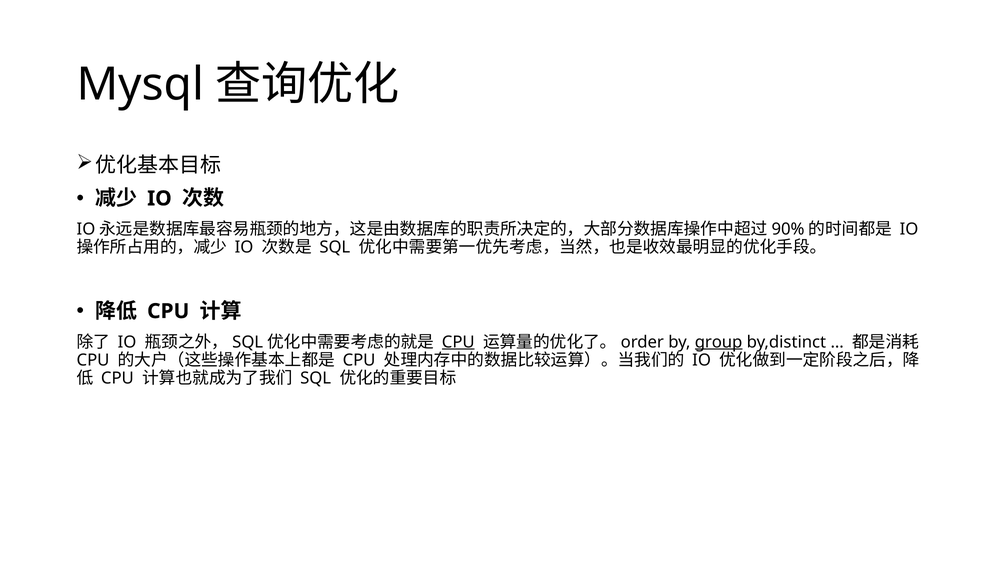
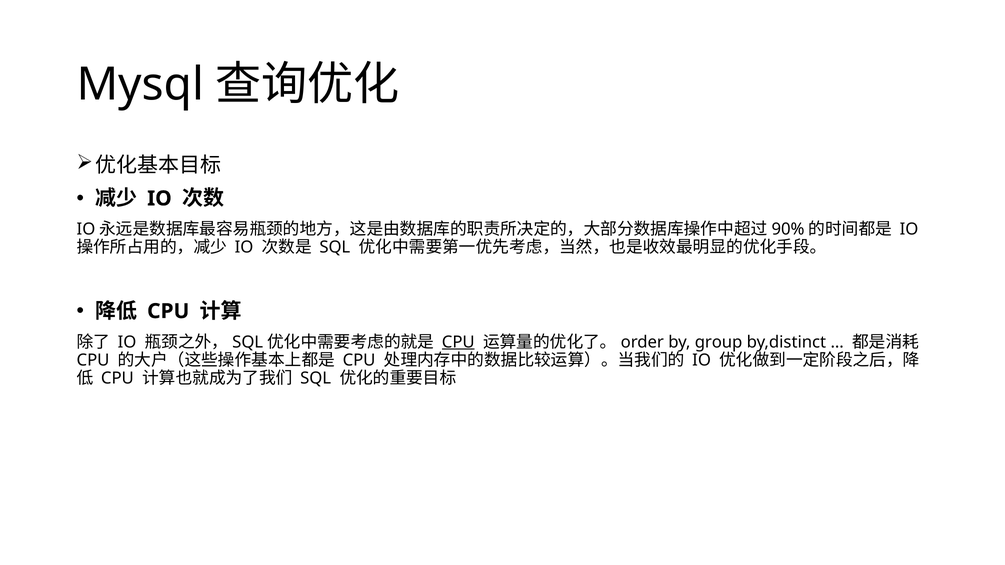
group underline: present -> none (719, 342)
